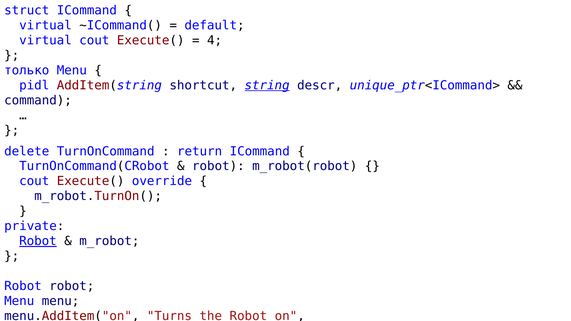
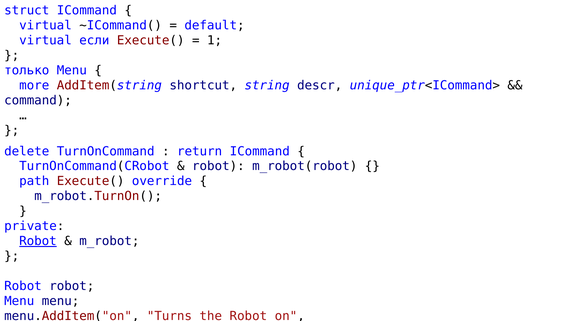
virtual cout: cout -> если (94, 40)
4: 4 -> 1 (215, 40)
pidl: pidl -> more (34, 85)
string underline: present -> none (267, 85)
cout: cout -> path (34, 181)
